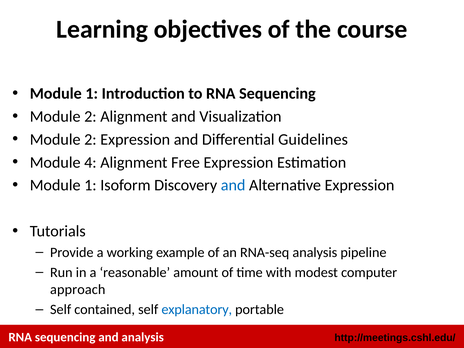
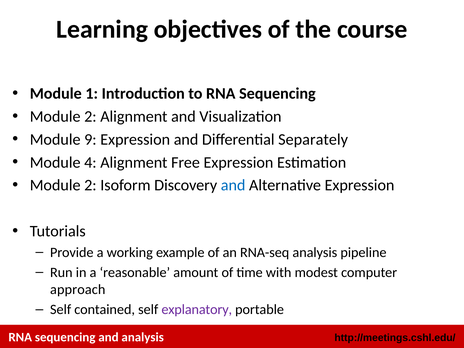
2: 2 -> 9 (90, 139)
Guidelines: Guidelines -> Separately (313, 139)
1: 1 -> 2 (90, 185)
explanatory colour: blue -> purple (197, 310)
